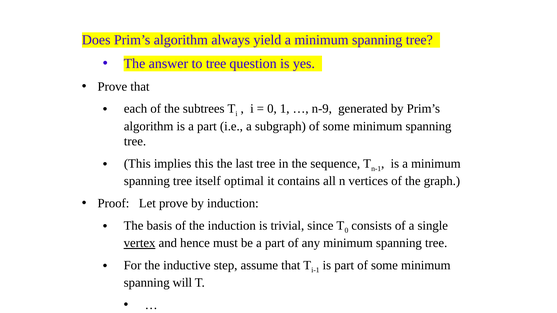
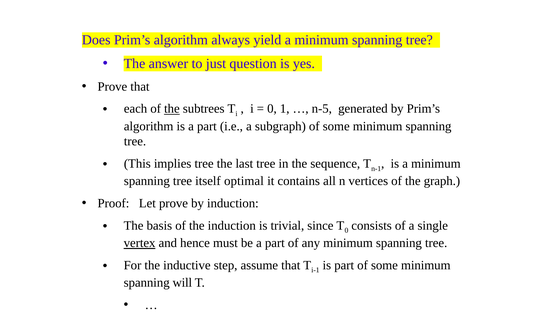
to tree: tree -> just (216, 64)
the underline: none -> present (172, 109)
n-9: n-9 -> n-5 (322, 109)
implies this: this -> tree (204, 164)
